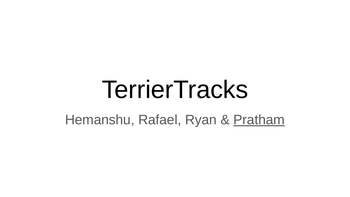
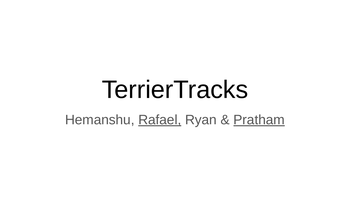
Rafael underline: none -> present (160, 120)
